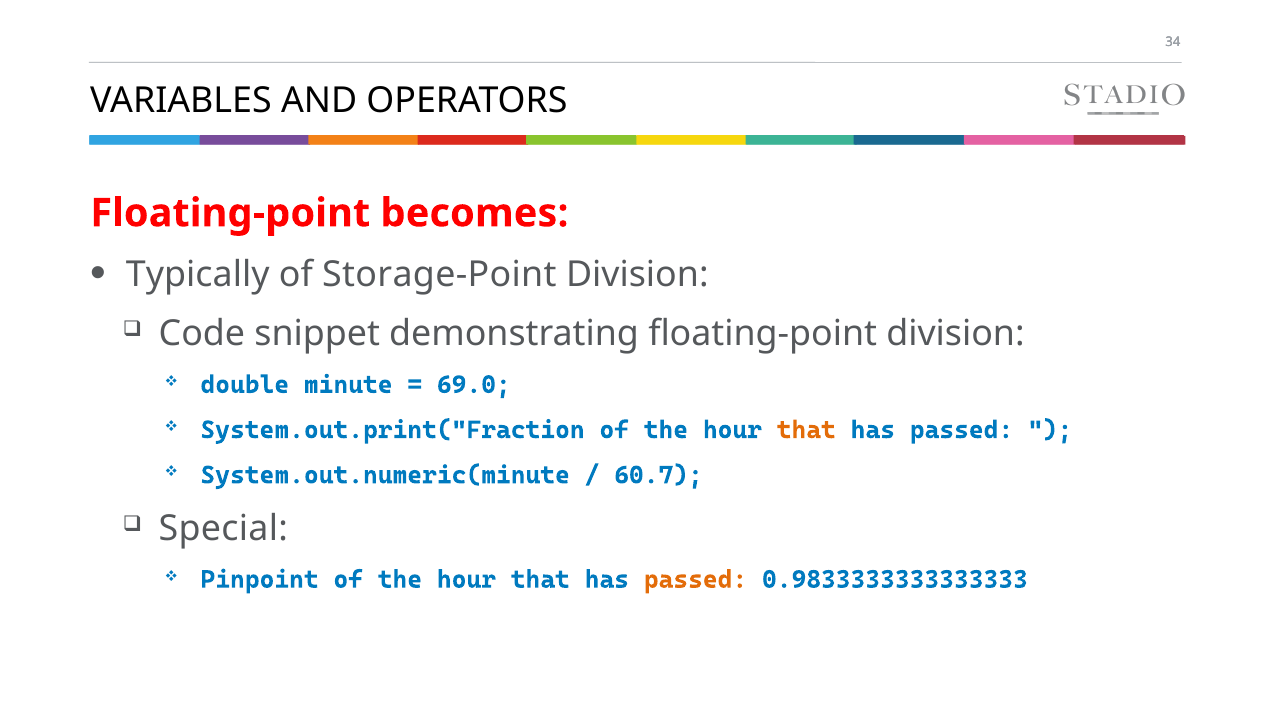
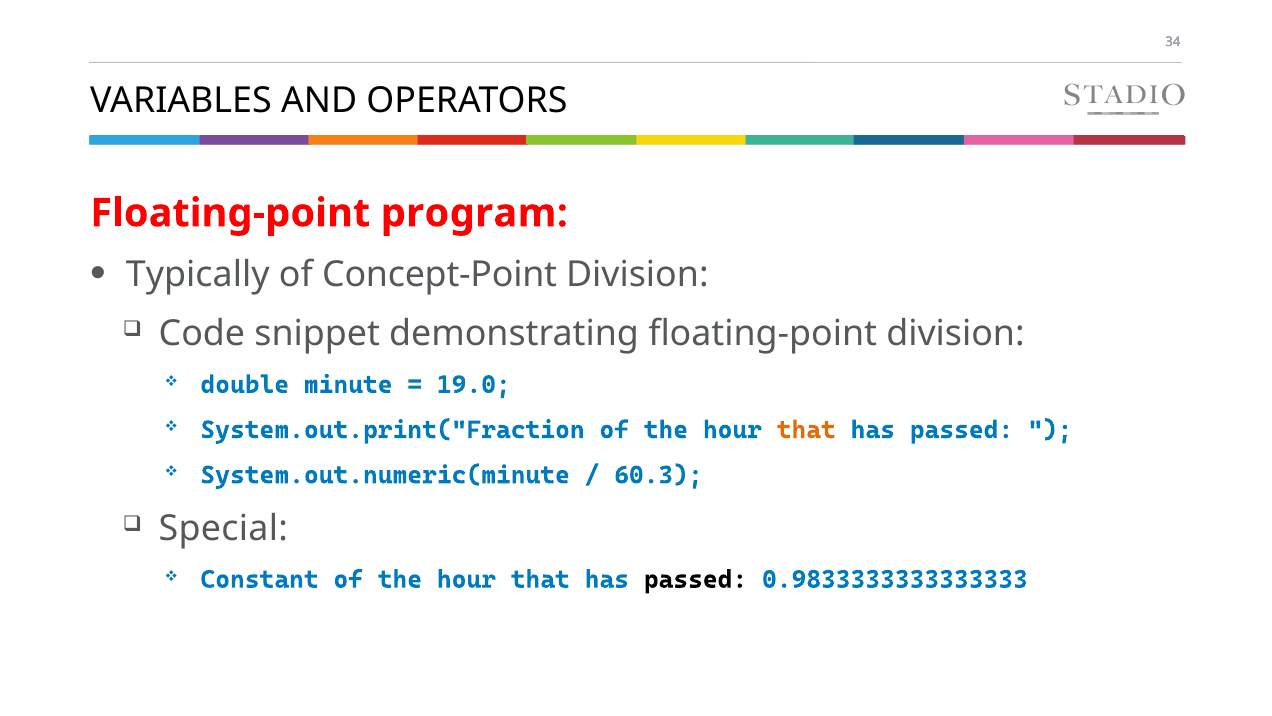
becomes: becomes -> program (474, 213)
Storage-Point: Storage-Point -> Concept-Point (440, 274)
69.0: 69.0 -> 19.0 (474, 384)
60.7: 60.7 -> 60.3 (659, 475)
Pinpoint: Pinpoint -> Constant (260, 579)
passed colour: orange -> black (695, 579)
